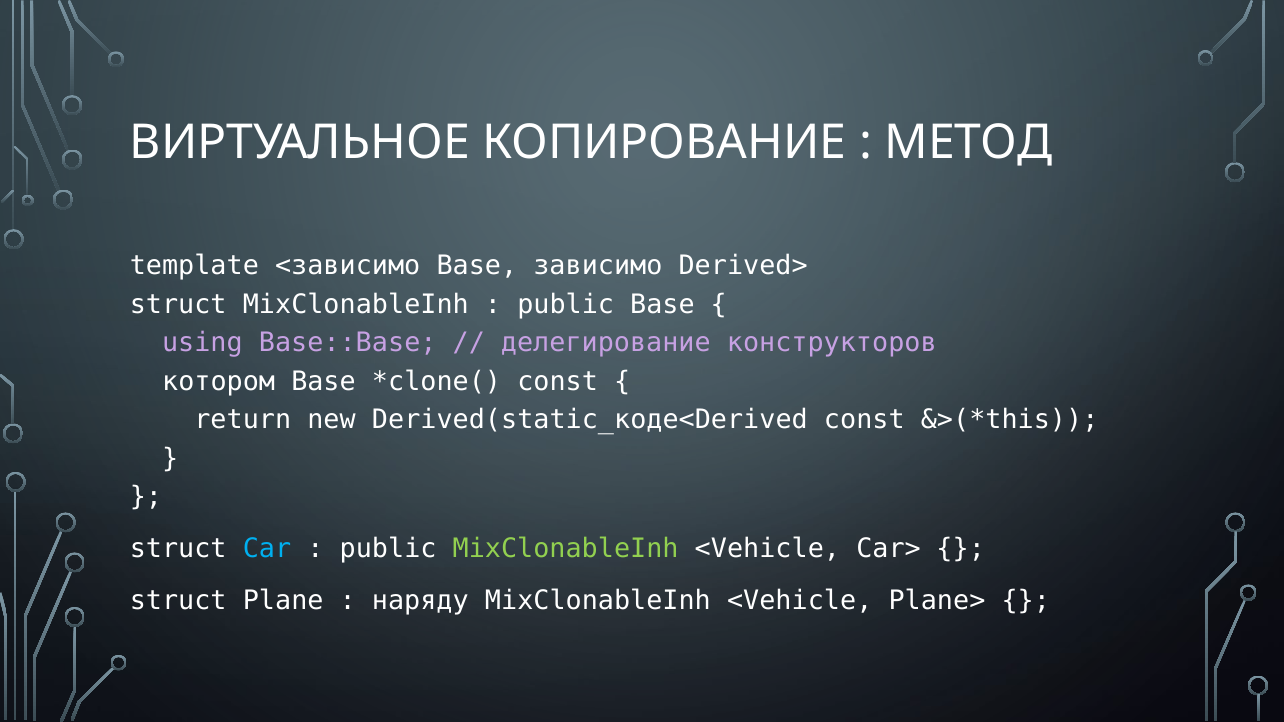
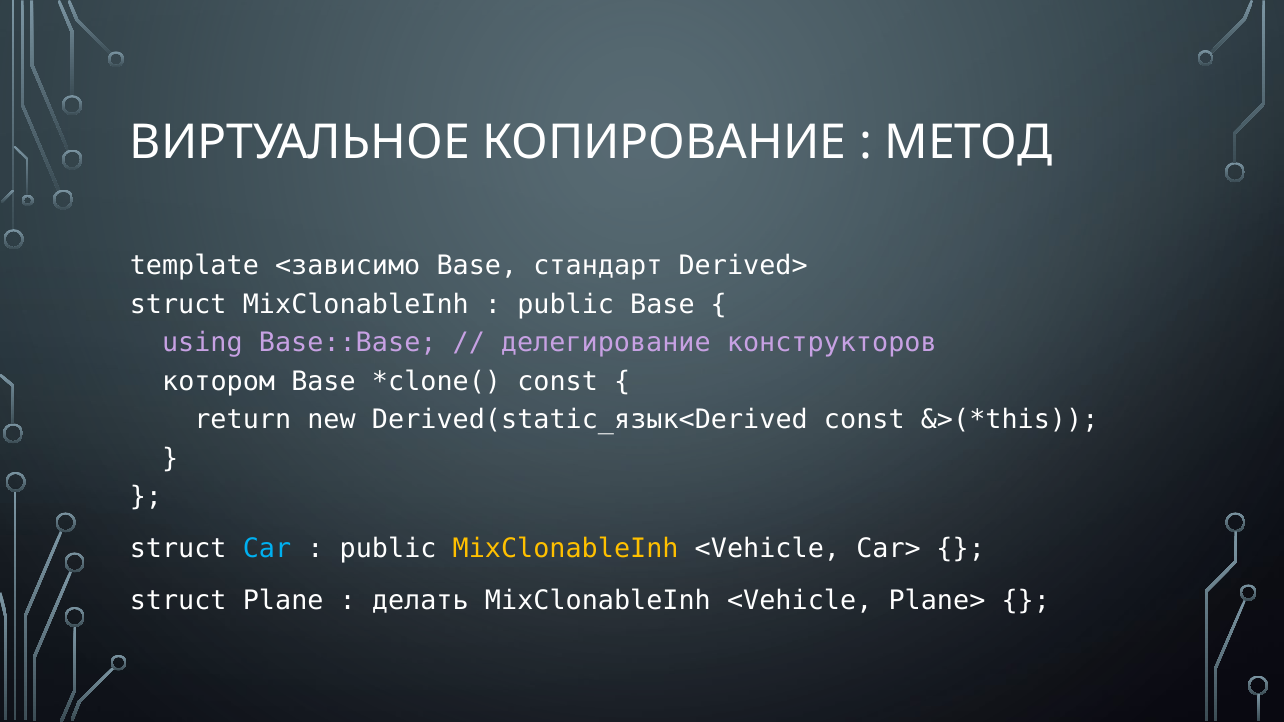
зависимо: зависимо -> стандарт (598, 266)
Derived(static_коде<Derived: Derived(static_коде<Derived -> Derived(static_язык<Derived (590, 420)
MixClonableInh colour: light green -> yellow (566, 549)
наряду: наряду -> делать (420, 601)
